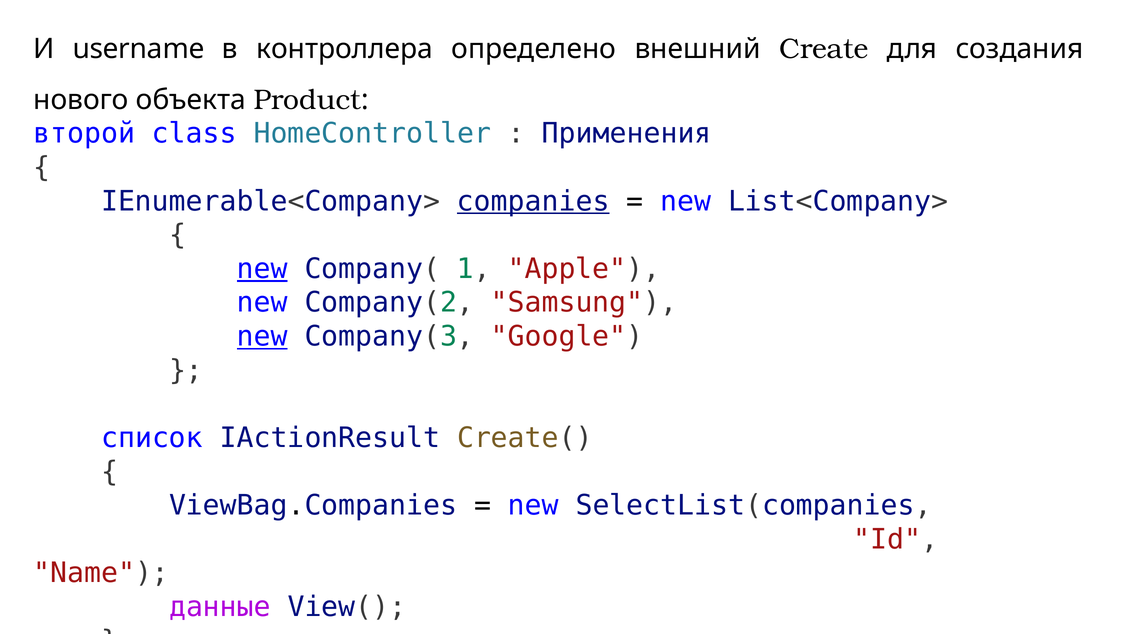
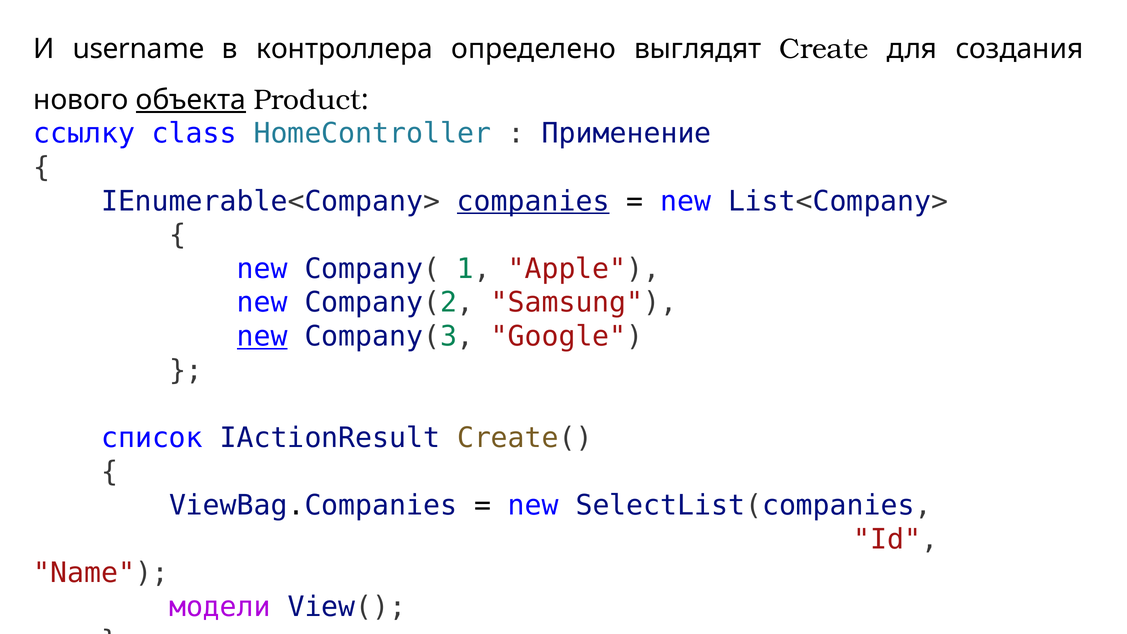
внешний: внешний -> выглядят (698, 49)
объекта underline: none -> present (191, 100)
второй: второй -> ссылку (84, 134)
Применения: Применения -> Применение (627, 134)
new underline: present -> none (262, 269)
данные: данные -> модели (220, 607)
